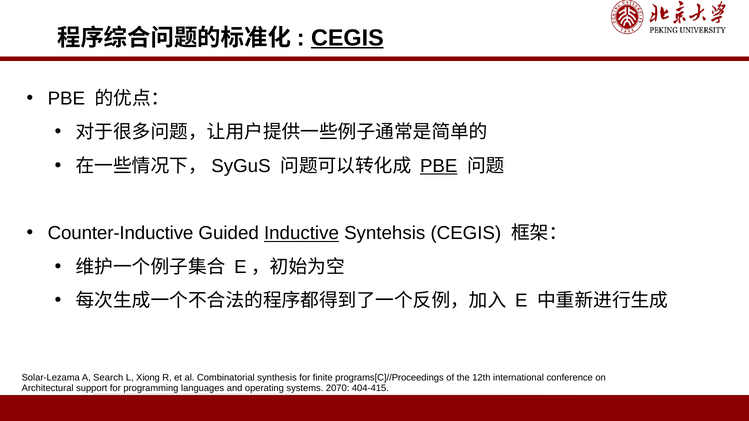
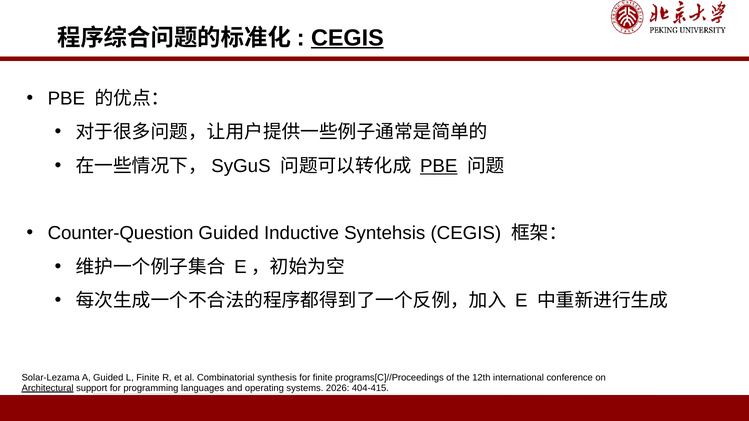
Counter-Inductive: Counter-Inductive -> Counter-Question (121, 233)
Inductive underline: present -> none (301, 233)
A Search: Search -> Guided (108, 378)
L Xiong: Xiong -> Finite (148, 378)
Architectural underline: none -> present (48, 388)
2070: 2070 -> 2026 (338, 388)
